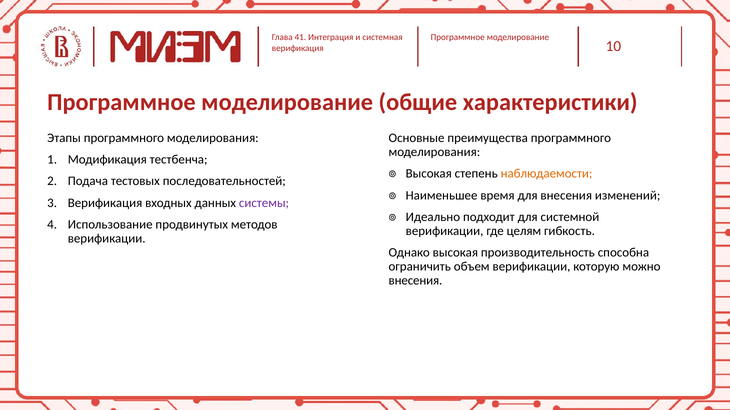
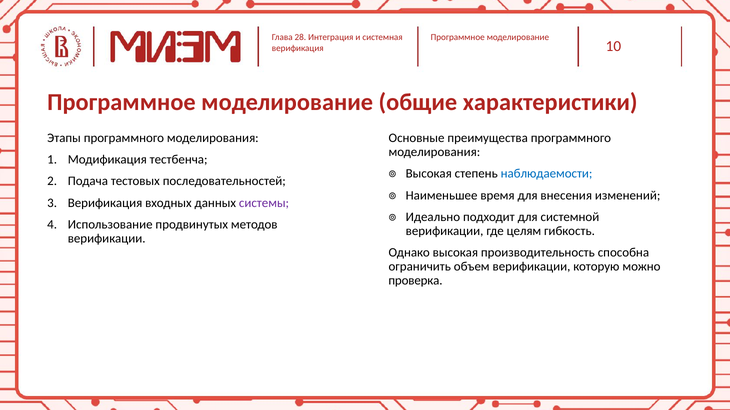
41: 41 -> 28 (300, 38)
наблюдаемости colour: orange -> blue (547, 174)
внесения: внесения -> проверка (415, 281)
